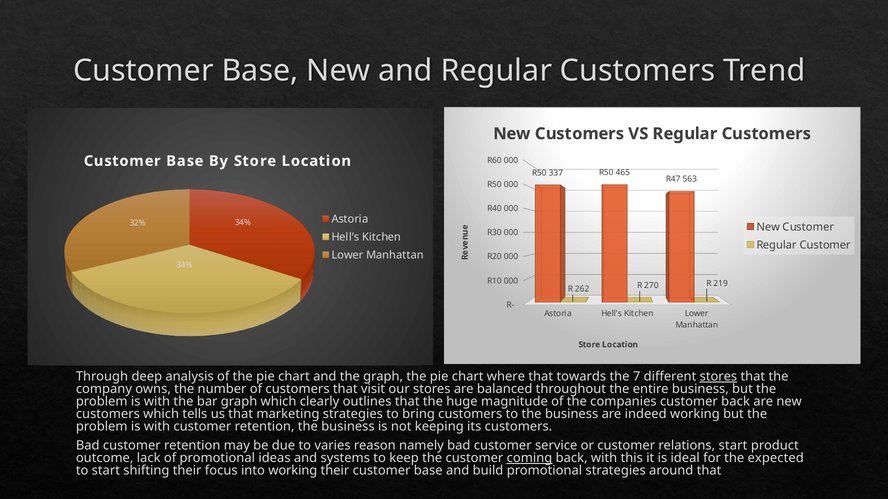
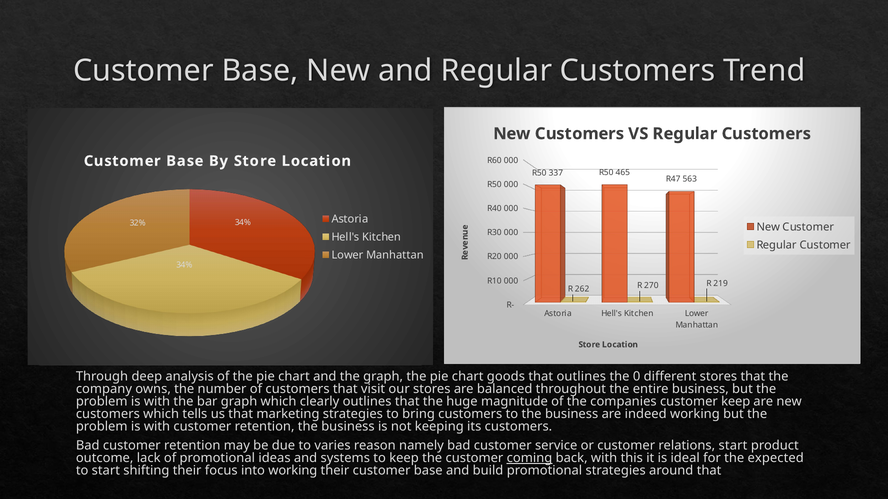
where: where -> goods (506, 377)
that towards: towards -> outlines (581, 377)
7: 7 -> 0 (637, 377)
stores underline: present -> none (718, 377)
customer back: back -> keep (736, 402)
